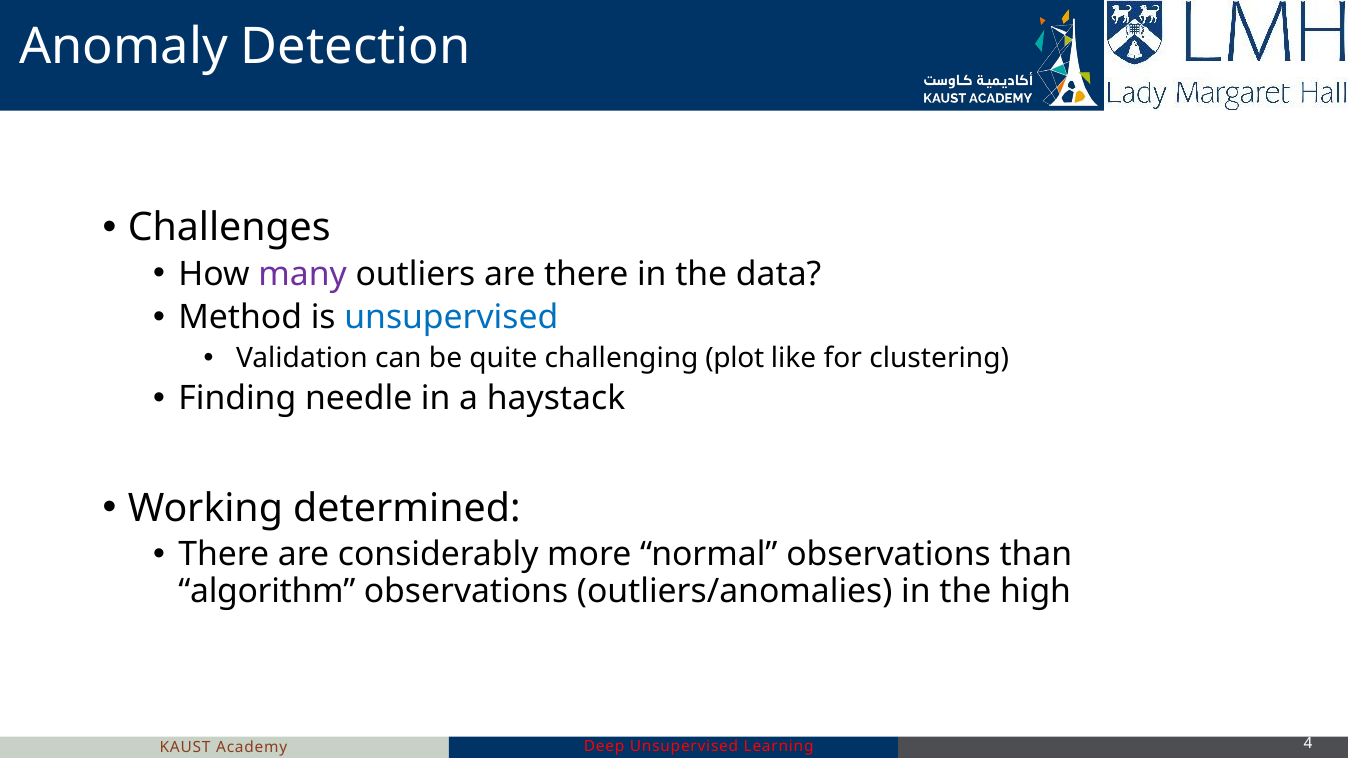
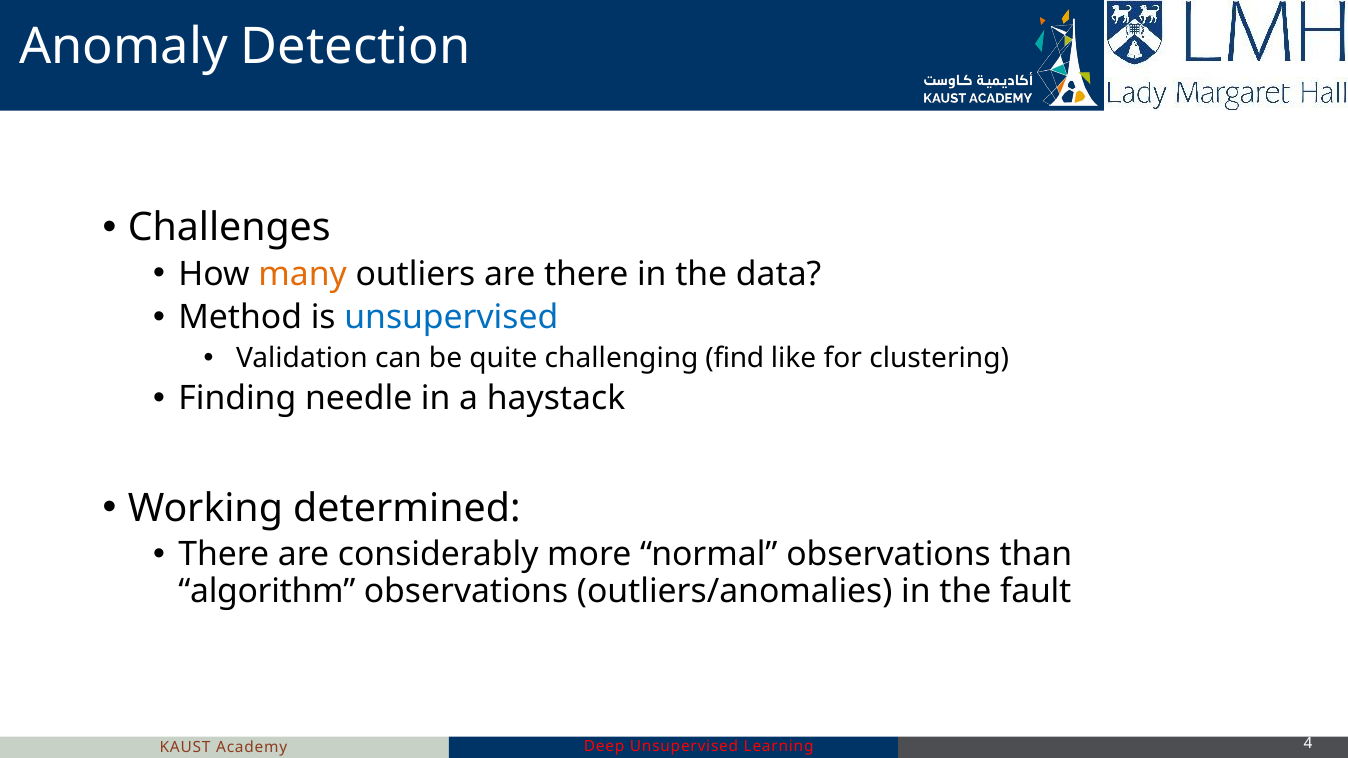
many colour: purple -> orange (303, 274)
plot: plot -> find (735, 358)
high: high -> fault (1036, 591)
